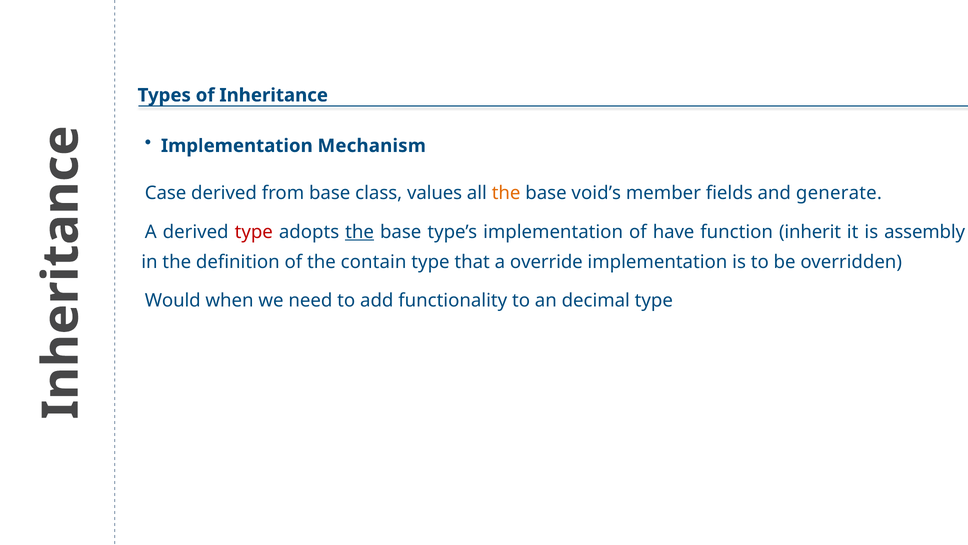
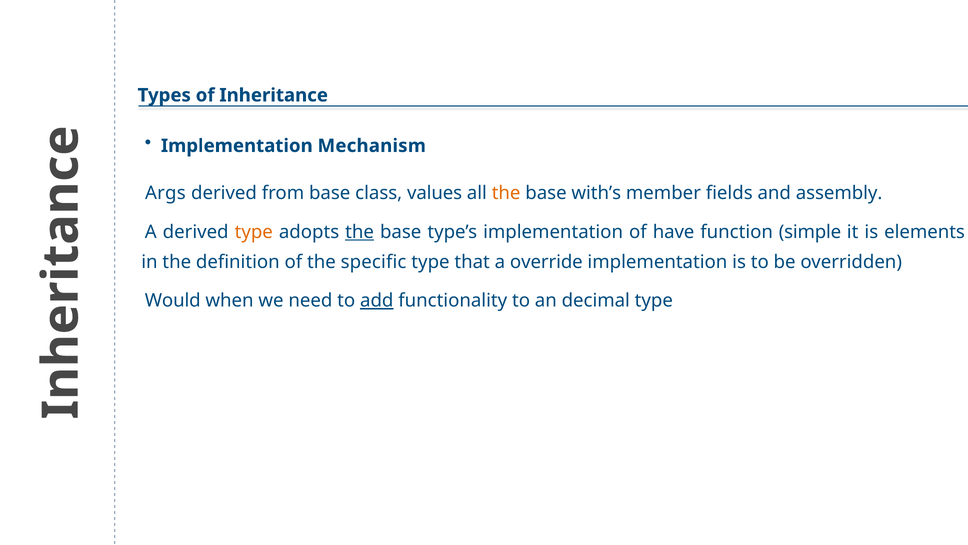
Case: Case -> Args (165, 193)
void’s: void’s -> with’s (596, 193)
generate: generate -> assembly (839, 193)
type colour: red -> orange (254, 232)
inherit: inherit -> simple (810, 232)
assembly: assembly -> elements (925, 232)
contain: contain -> specific (374, 262)
add underline: none -> present (377, 300)
